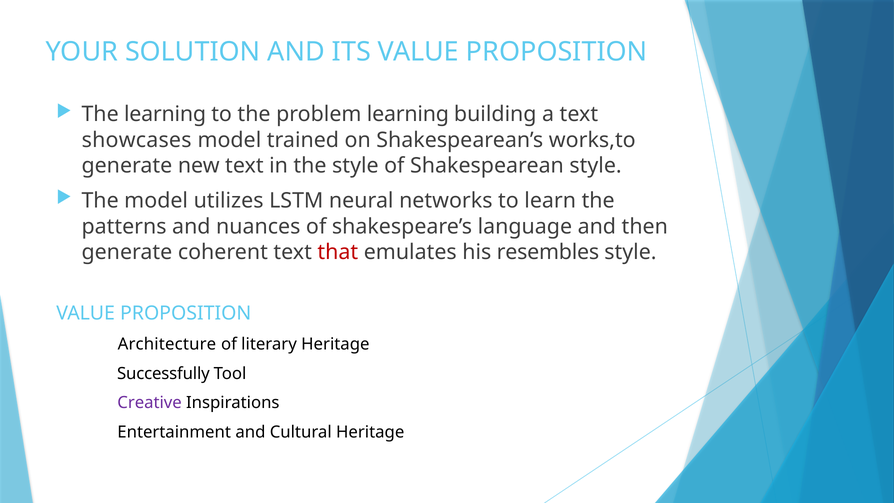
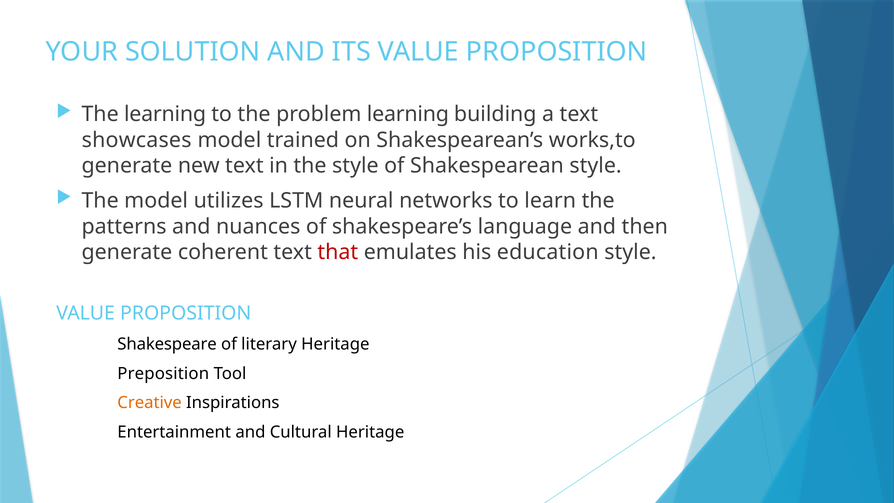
resembles: resembles -> education (548, 252)
Architecture: Architecture -> Shakespeare (167, 344)
Successfully: Successfully -> Preposition (163, 373)
Creative colour: purple -> orange (150, 403)
